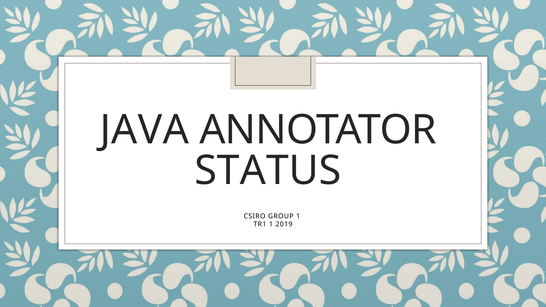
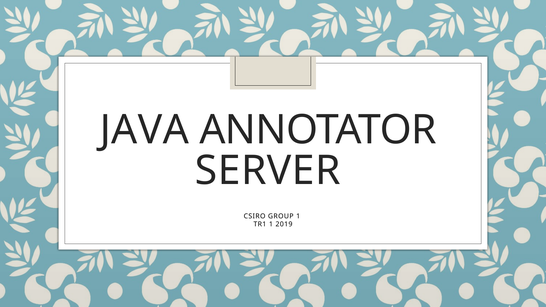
STATUS: STATUS -> SERVER (268, 171)
